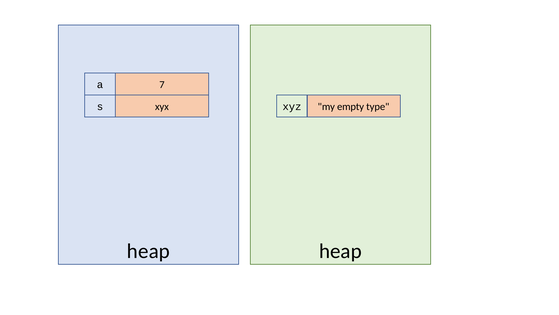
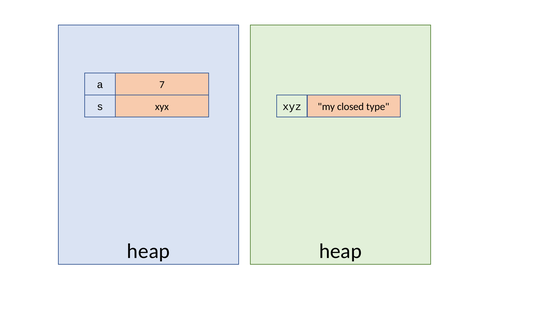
empty: empty -> closed (351, 107)
